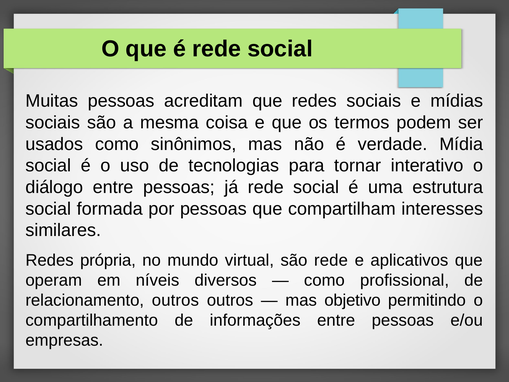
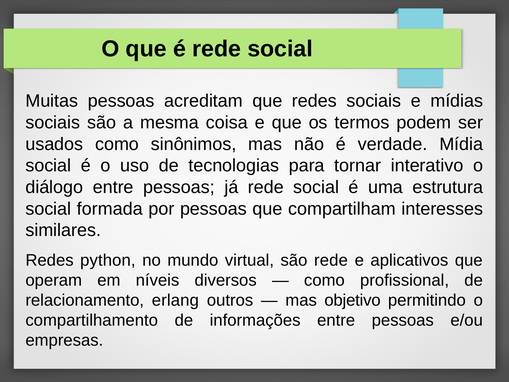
própria: própria -> python (108, 260)
relacionamento outros: outros -> erlang (175, 300)
